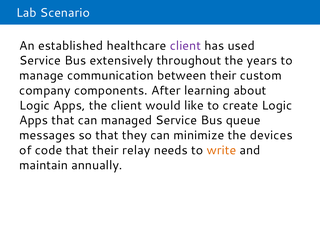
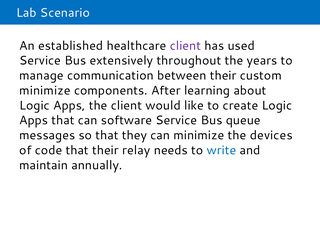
company: company -> minimize (45, 90)
managed: managed -> software (126, 120)
write colour: orange -> blue (221, 150)
